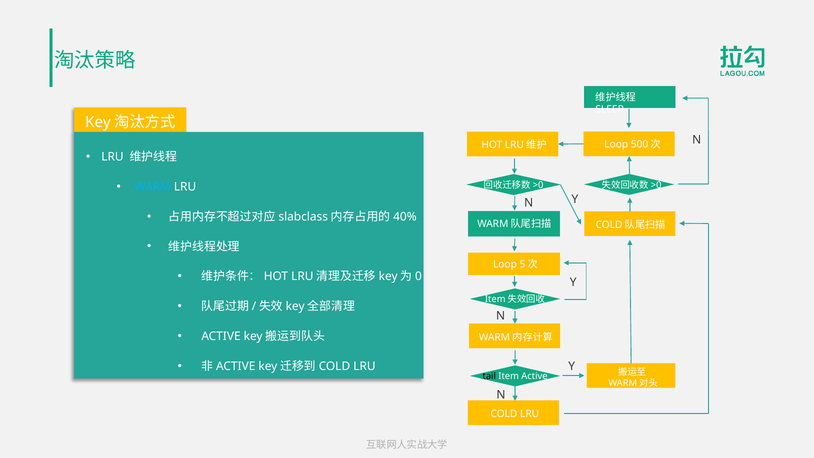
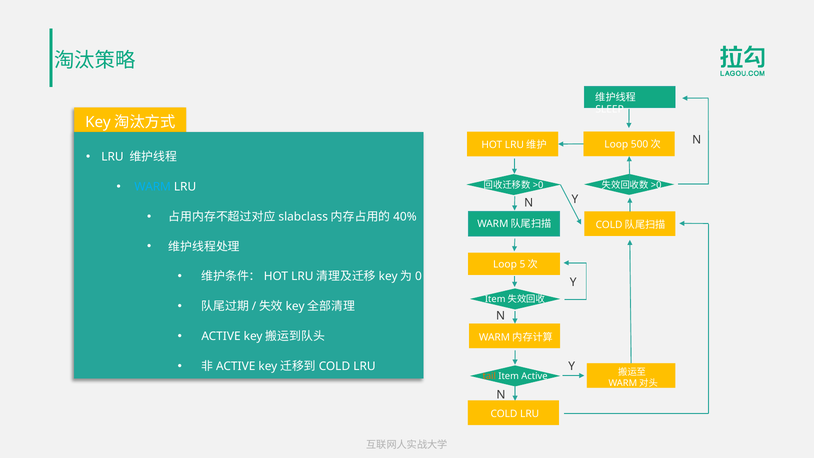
tail colour: black -> orange (489, 376)
